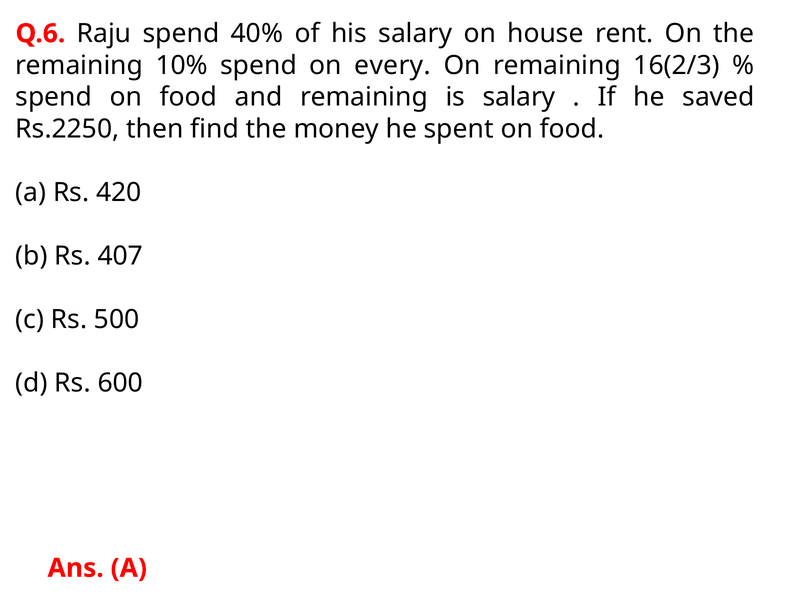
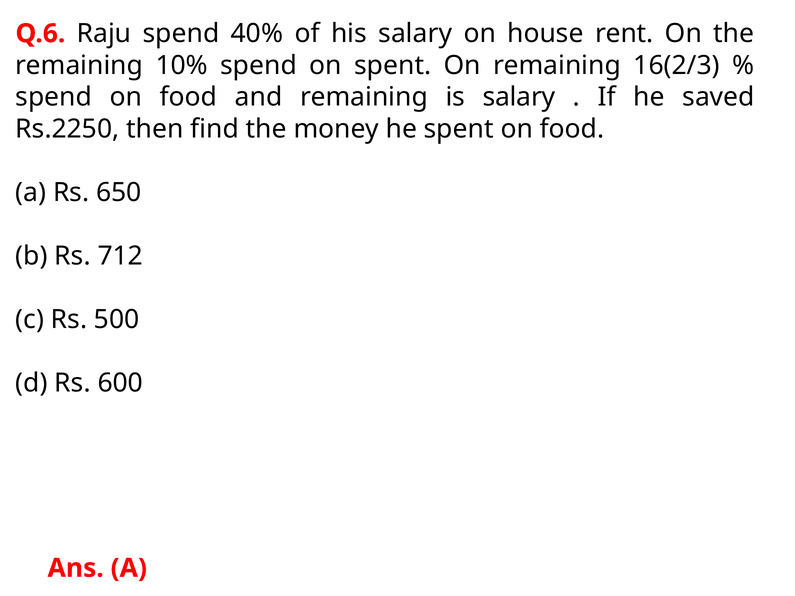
on every: every -> spent (393, 65)
420: 420 -> 650 (119, 193)
407: 407 -> 712 (120, 256)
